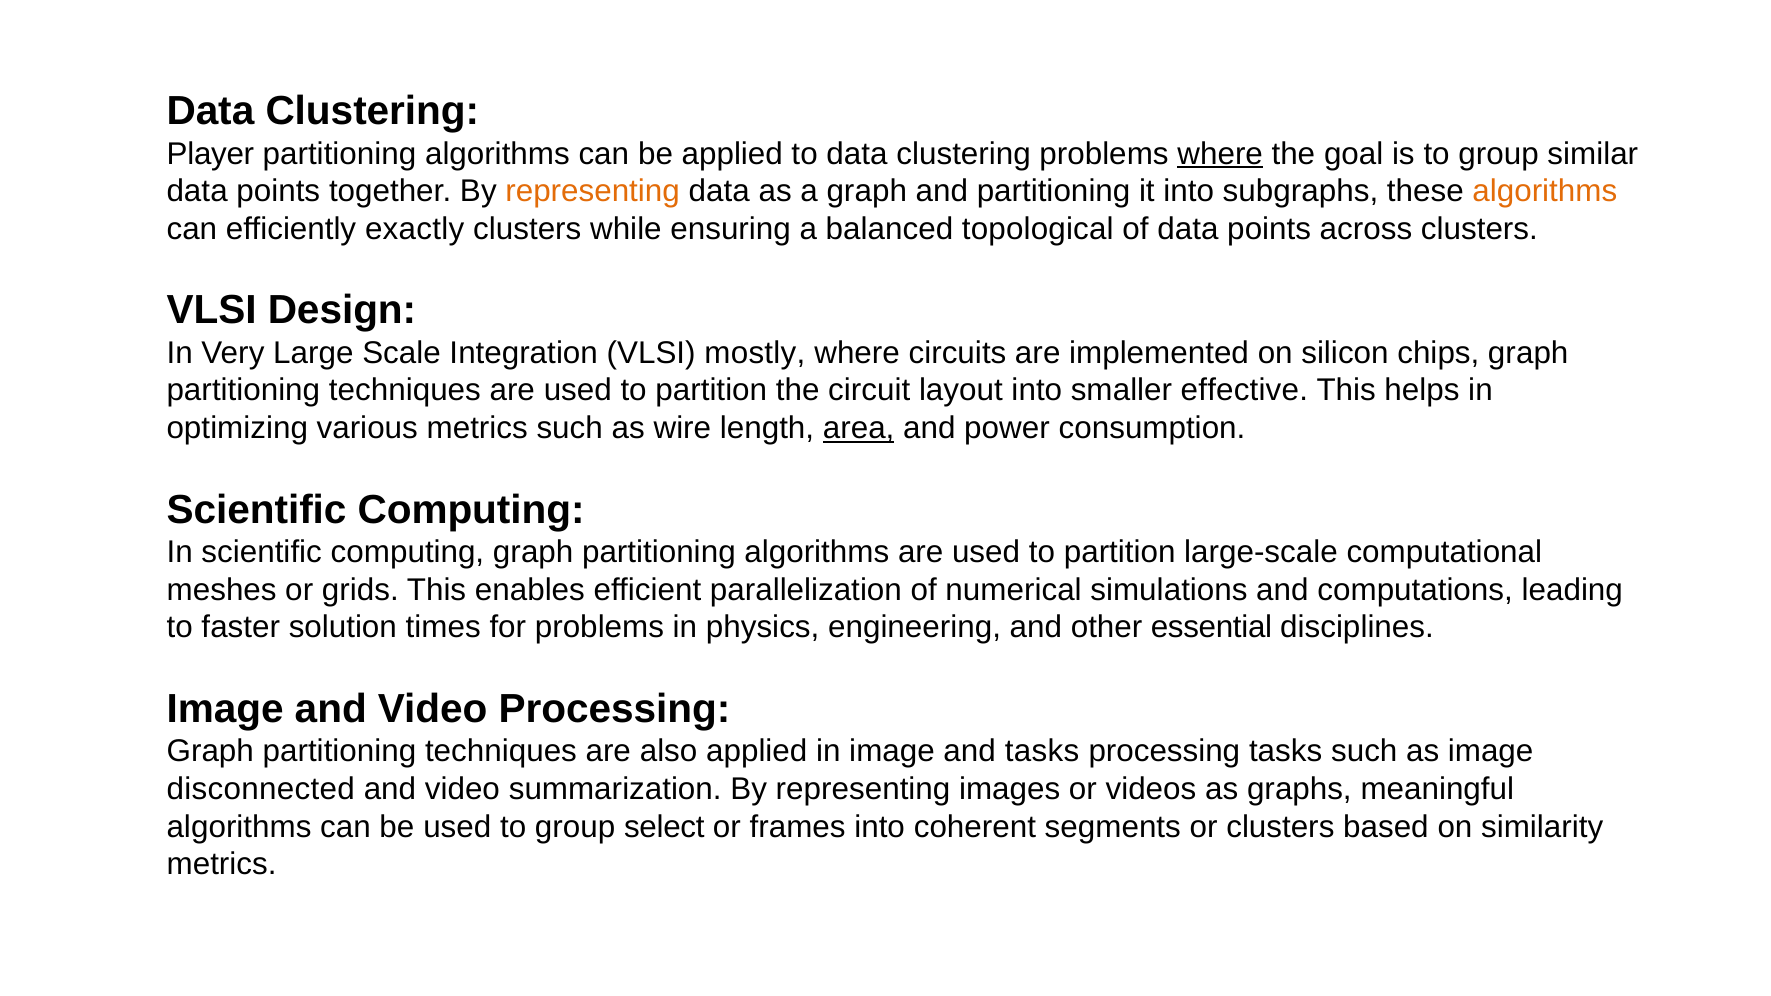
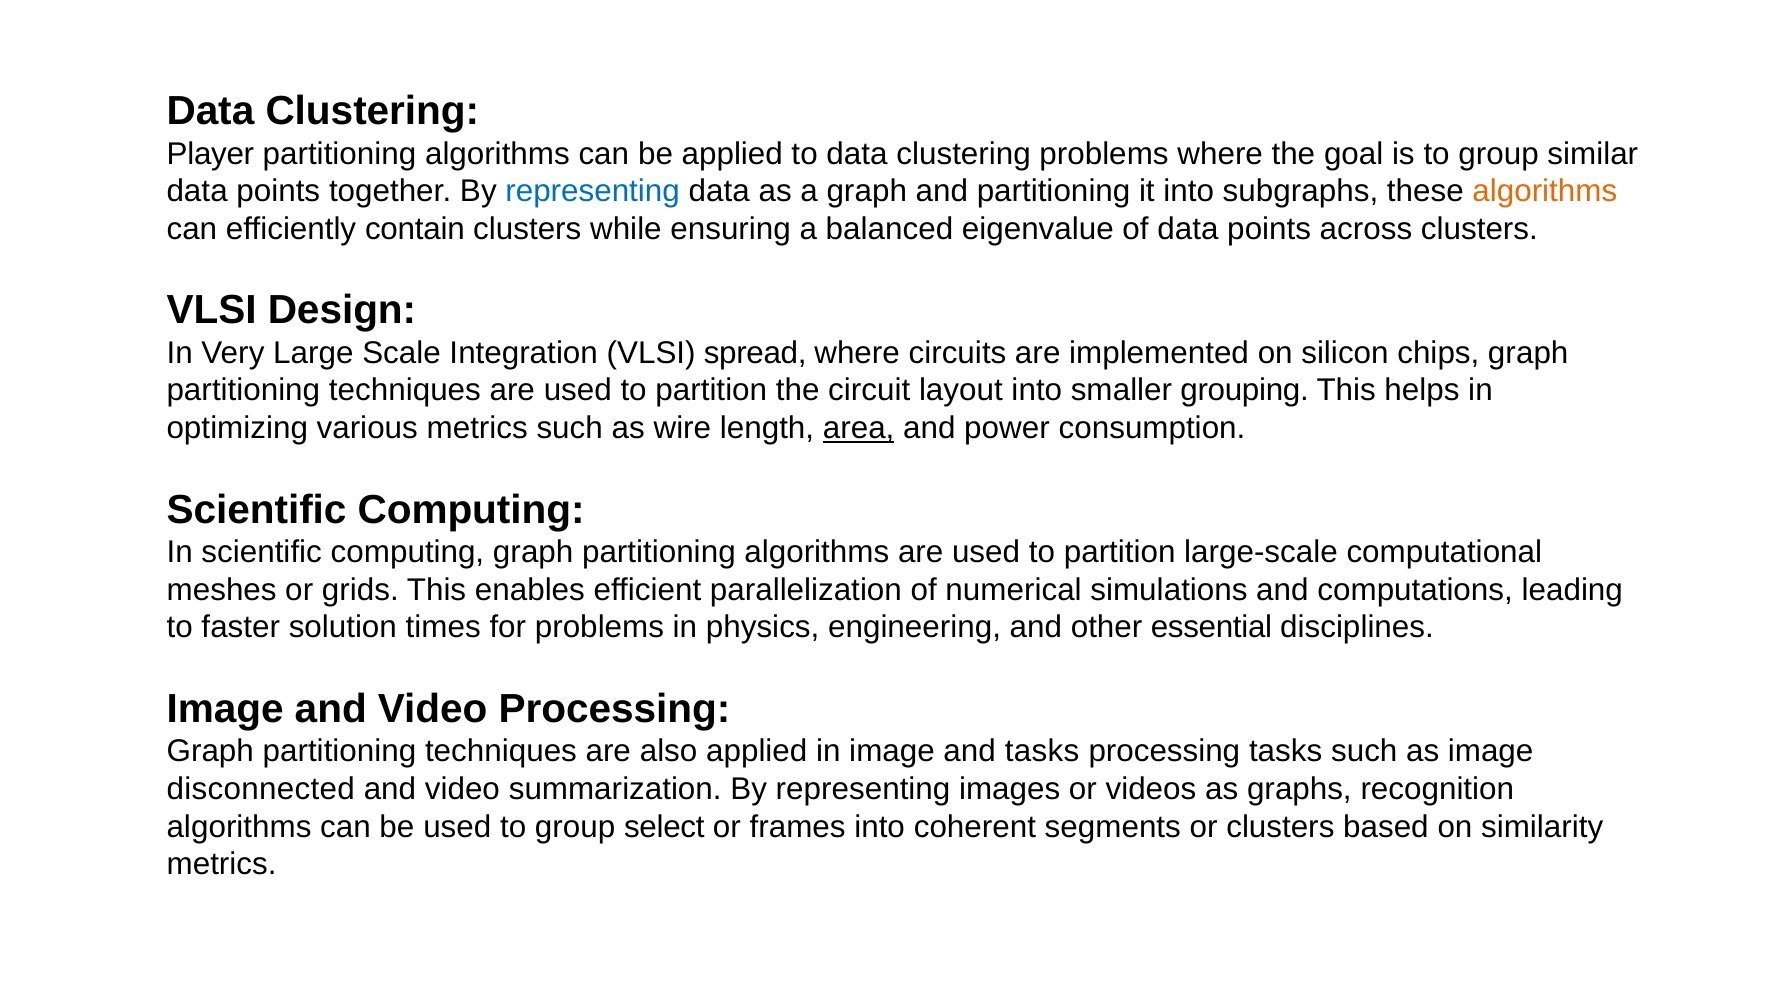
where underline: present -> none (1220, 154)
representing colour: orange -> blue (593, 191)
exactly: exactly -> contain (415, 229)
topological: topological -> eigenvalue (1038, 229)
mostly: mostly -> spread (755, 353)
effective: effective -> grouping (1245, 391)
meaningful: meaningful -> recognition (1437, 789)
